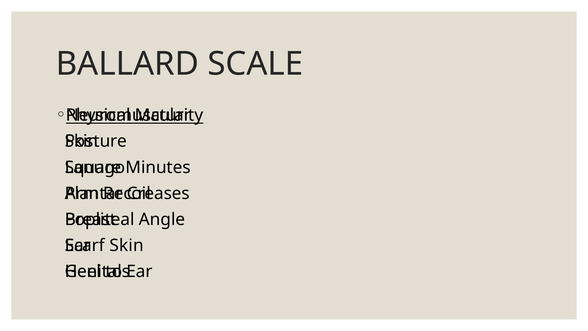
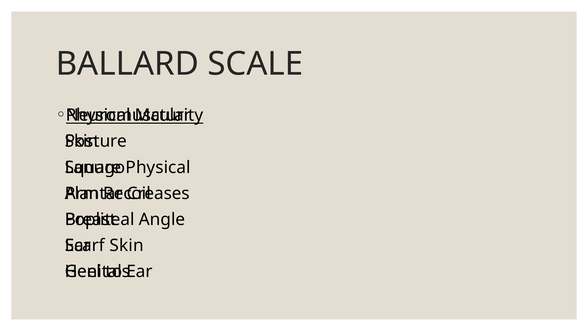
Minutes: Minutes -> Physical (158, 167)
